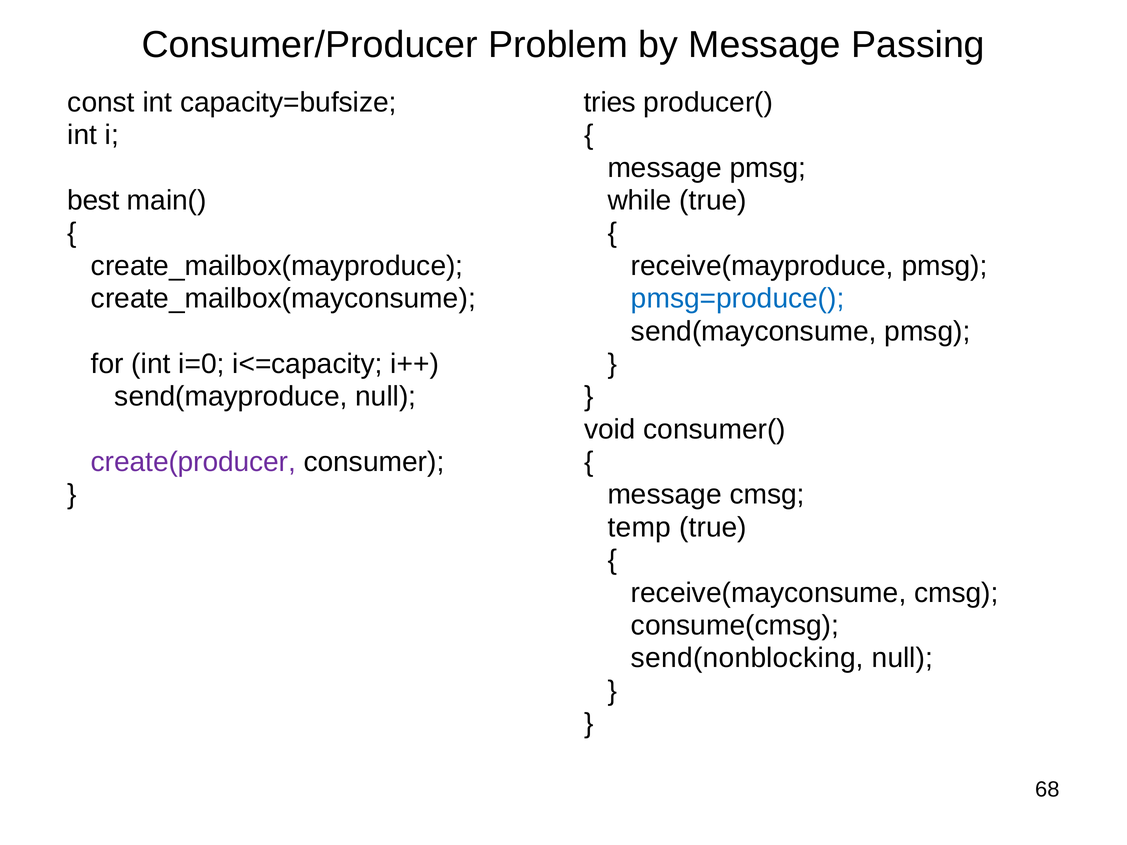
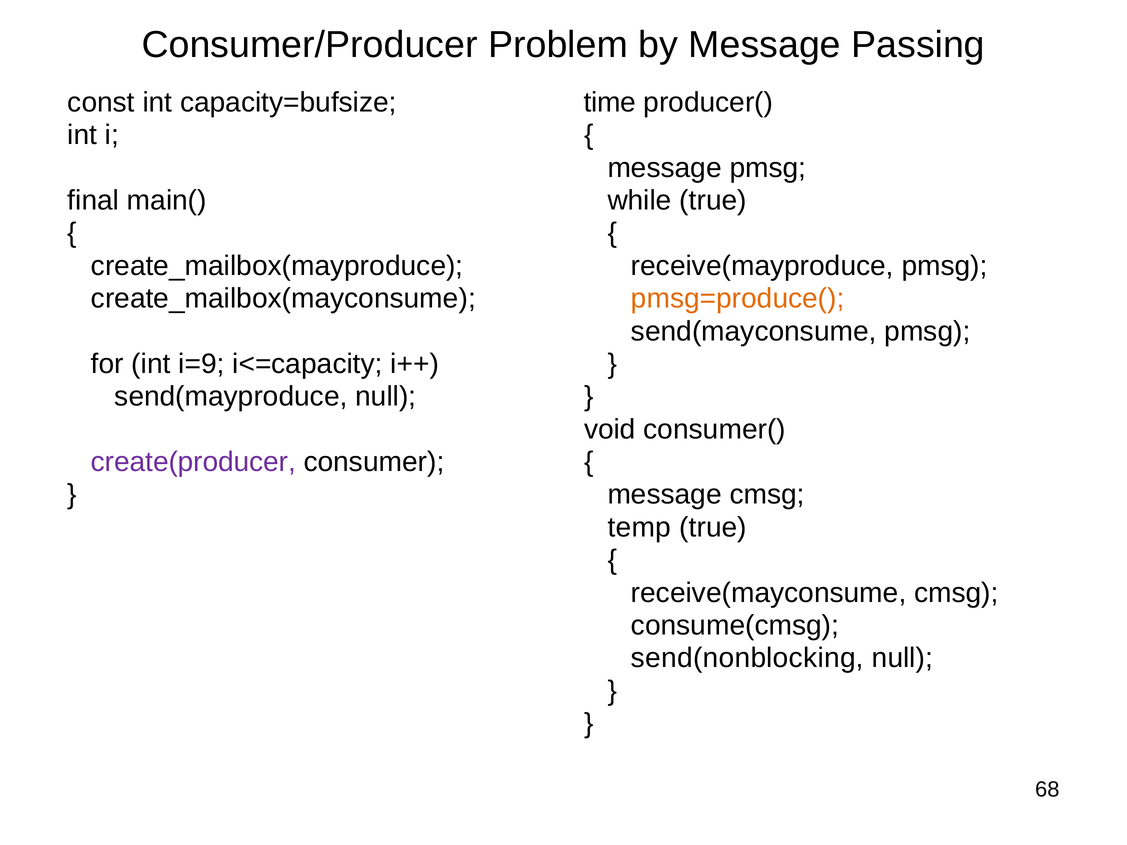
tries: tries -> time (610, 102)
best: best -> final (93, 200)
pmsg=produce( colour: blue -> orange (738, 299)
i=0: i=0 -> i=9 (201, 364)
